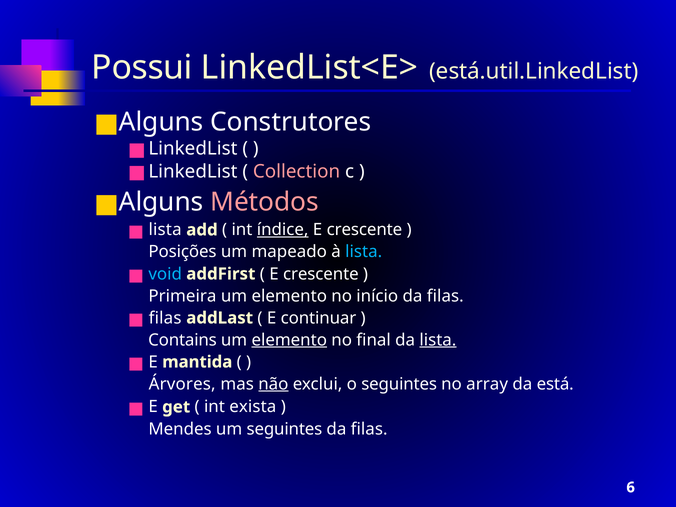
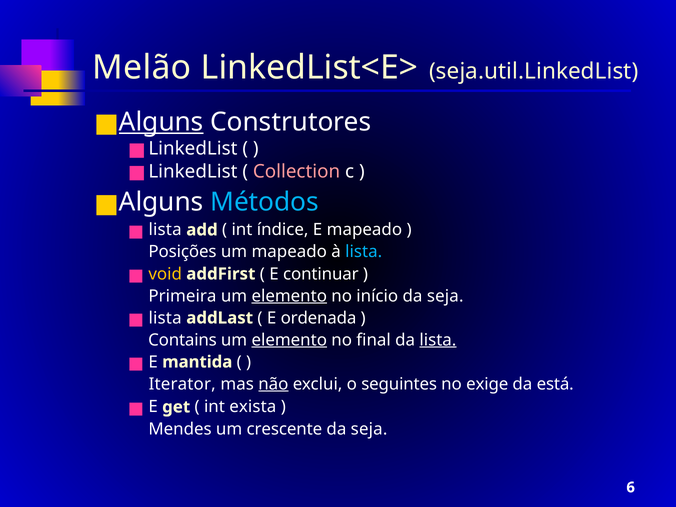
Possui: Possui -> Melão (142, 67)
está.util.LinkedList: está.util.LinkedList -> seja.util.LinkedList (534, 71)
Alguns underline: none -> present (161, 122)
Métodos colour: pink -> light blue (265, 202)
índice underline: present -> none (283, 230)
crescente: crescente -> mapeado (364, 230)
void colour: light blue -> yellow (165, 274)
crescente: crescente -> continuar (321, 274)
elemento underline: none -> present (289, 296)
início da filas: filas -> seja (445, 296)
filas: filas -> lista (165, 318)
continuar: continuar -> ordenada (319, 318)
Árvores: Árvores -> Iterator (182, 384)
array: array -> exige (487, 384)
um seguintes: seguintes -> crescente (284, 429)
filas: filas -> seja (369, 429)
